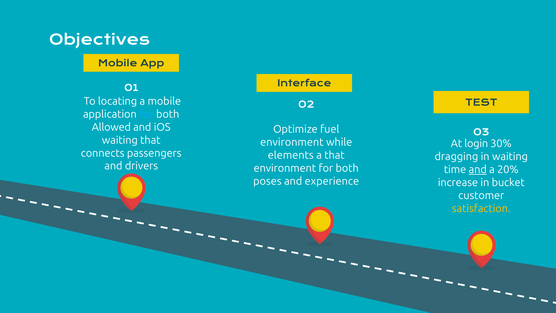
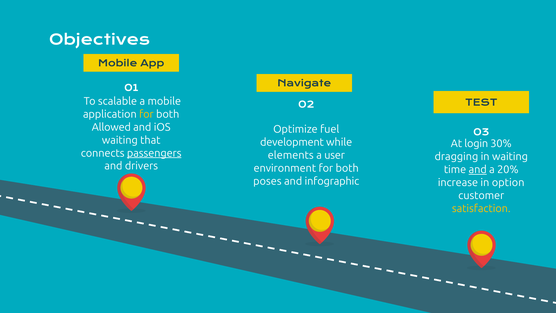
Interface: Interface -> Navigate (304, 84)
locating: locating -> scalable (118, 101)
for colour: light blue -> yellow (146, 114)
environment: environment -> development (292, 142)
passengers underline: none -> present (154, 153)
a that: that -> user (335, 155)
experience: experience -> infographic (332, 181)
bucket: bucket -> option (508, 182)
